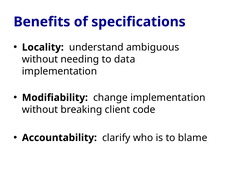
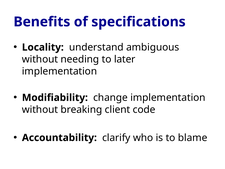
data: data -> later (125, 59)
